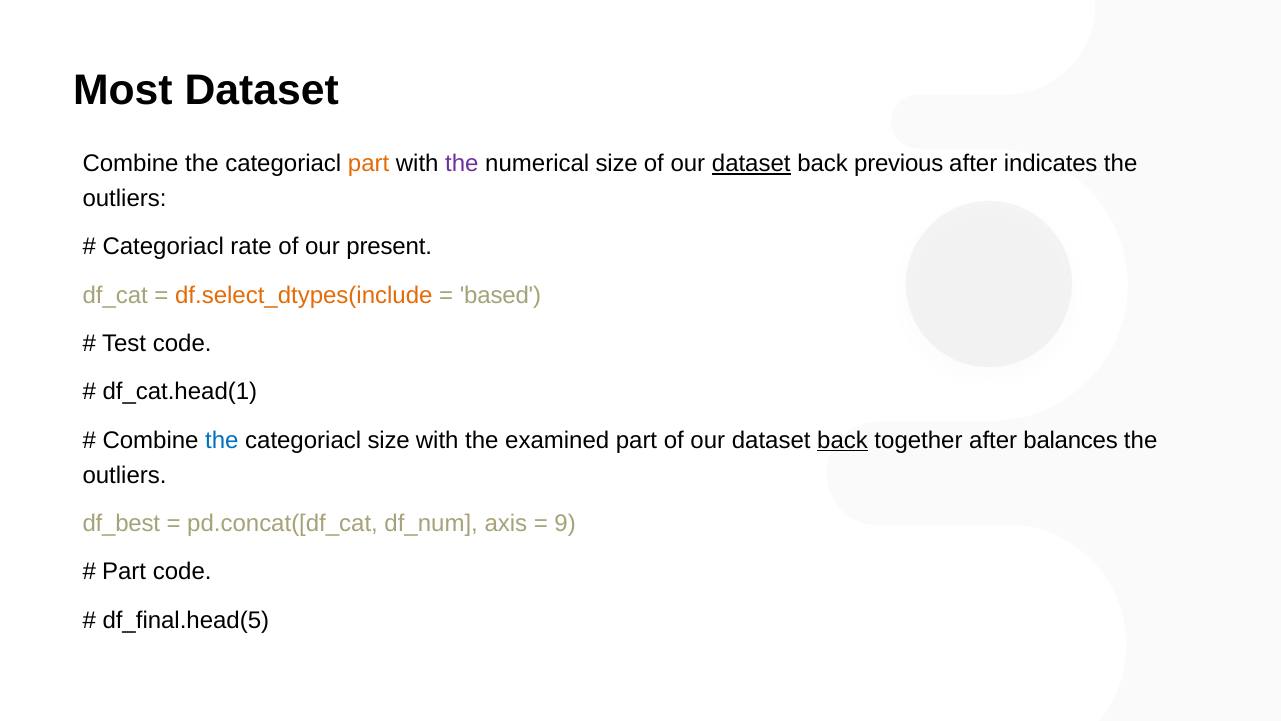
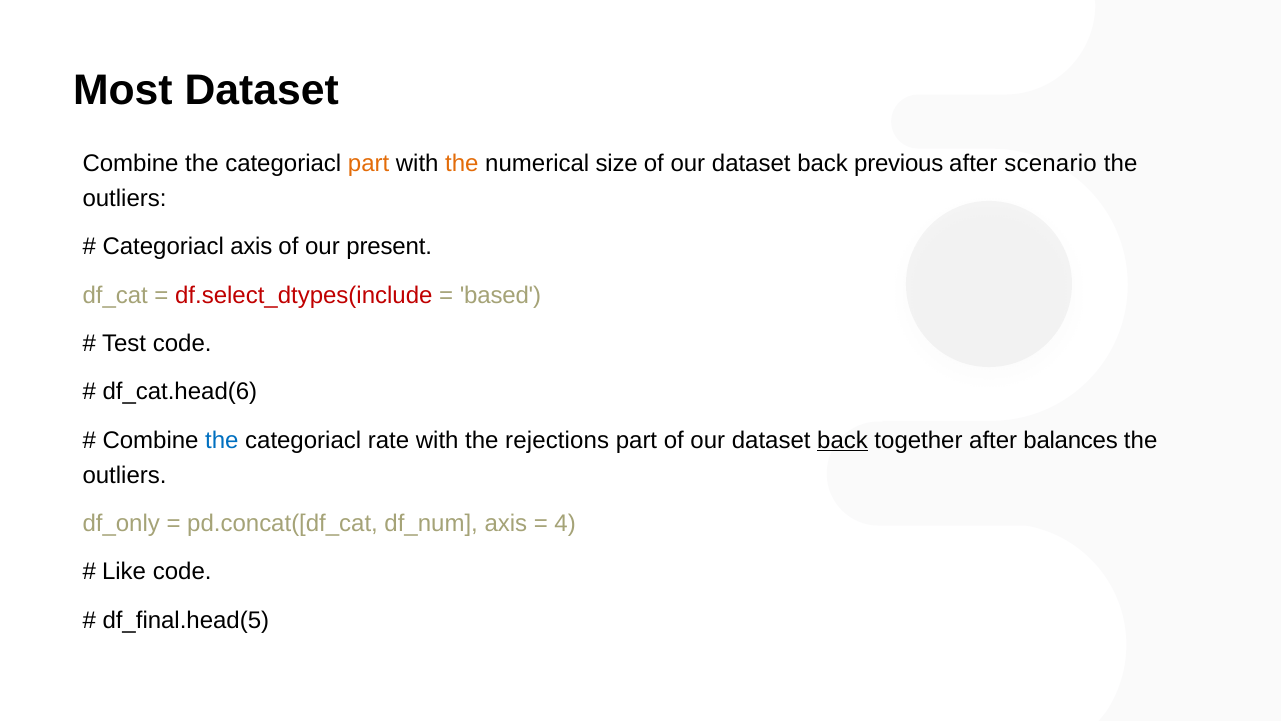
the colour: purple -> orange (462, 164)
dataset underline: present -> none (751, 164)
indicates: indicates -> scenario (1051, 164)
Categoriacl rate: rate -> axis (251, 247)
df.select_dtypes(include colour: orange -> red (304, 295)
df_cat.head(1: df_cat.head(1 -> df_cat.head(6 (180, 392)
categoriacl size: size -> rate (389, 440)
examined: examined -> rejections (557, 440)
df_best: df_best -> df_only (121, 523)
9: 9 -> 4 (565, 523)
Part: Part -> Like (124, 572)
